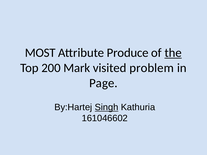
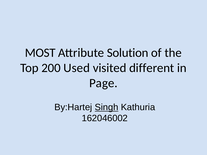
Produce: Produce -> Solution (128, 53)
the underline: present -> none (173, 53)
Mark: Mark -> Used (77, 68)
problem: problem -> different (152, 68)
161046602: 161046602 -> 162046002 (105, 118)
